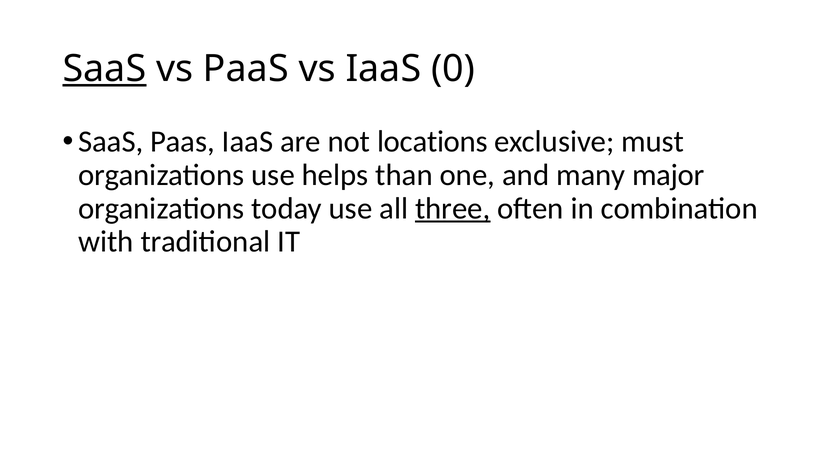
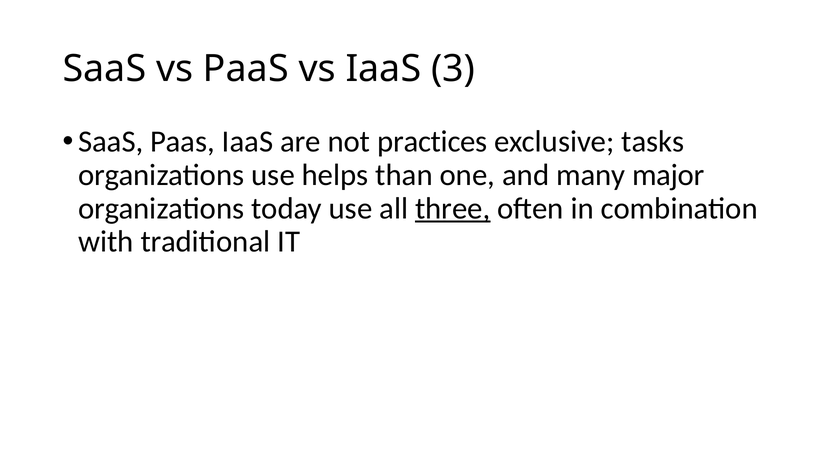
SaaS underline: present -> none (104, 69)
0: 0 -> 3 (453, 69)
locations: locations -> practices (432, 142)
must: must -> tasks (653, 142)
